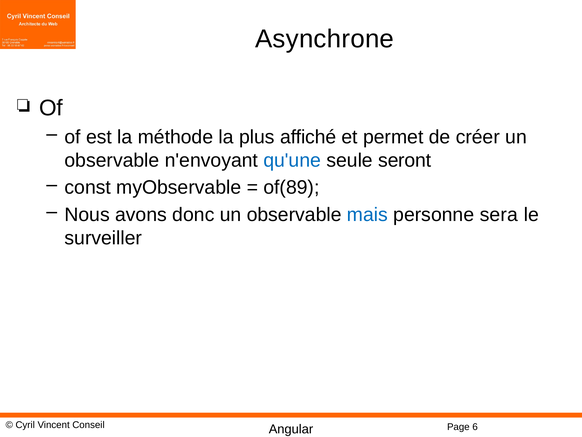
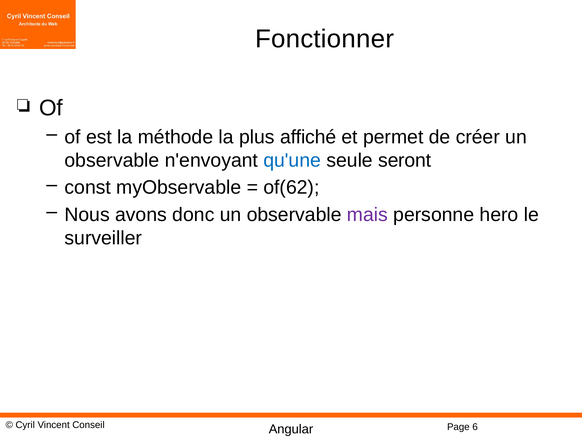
Asynchrone: Asynchrone -> Fonctionner (325, 39)
of(89: of(89 -> of(62 (291, 187)
mais colour: blue -> purple (367, 214)
sera: sera -> hero (499, 214)
